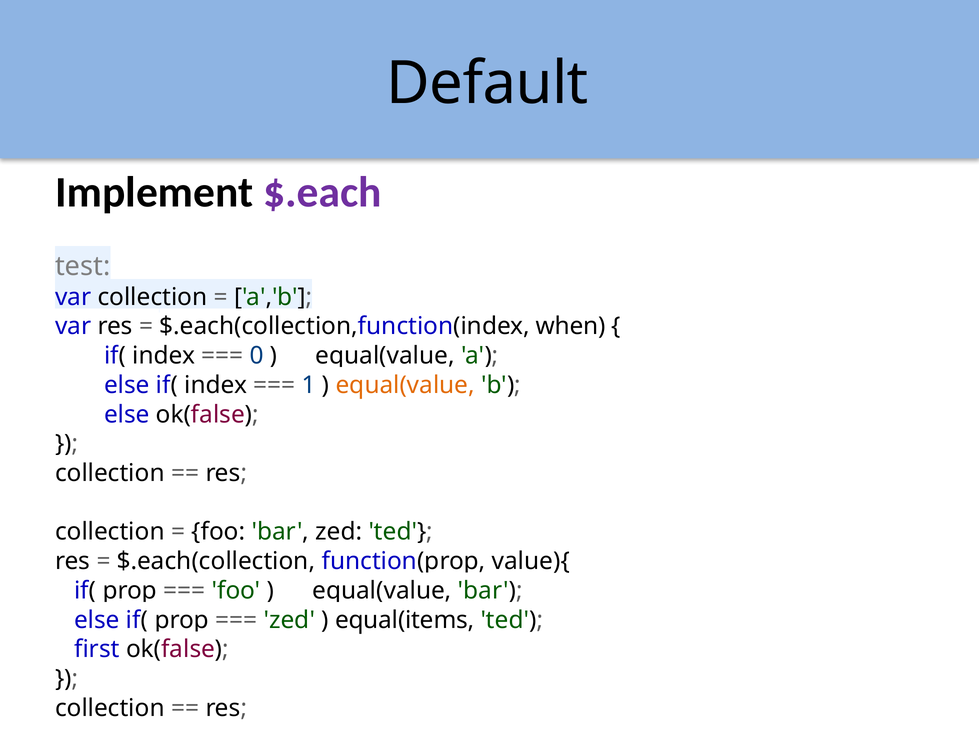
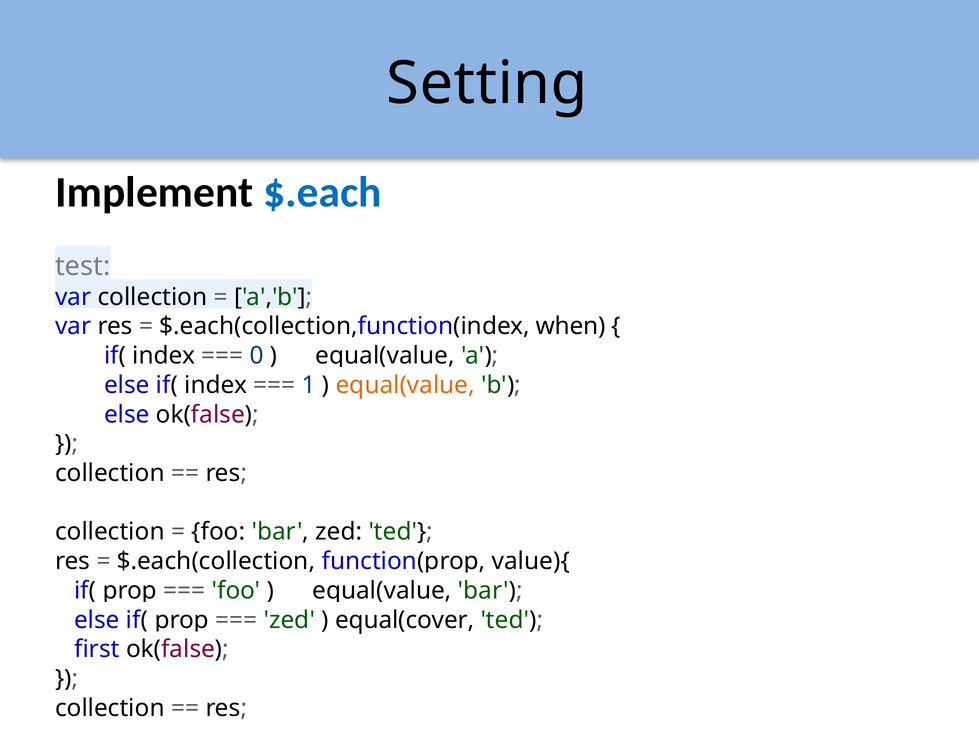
Default: Default -> Setting (487, 84)
$.each colour: purple -> blue (322, 192)
equal(items: equal(items -> equal(cover (405, 620)
